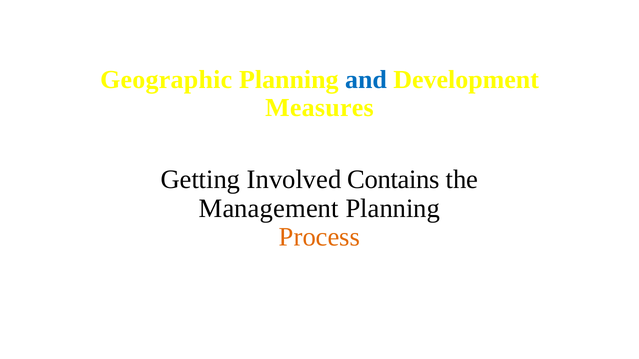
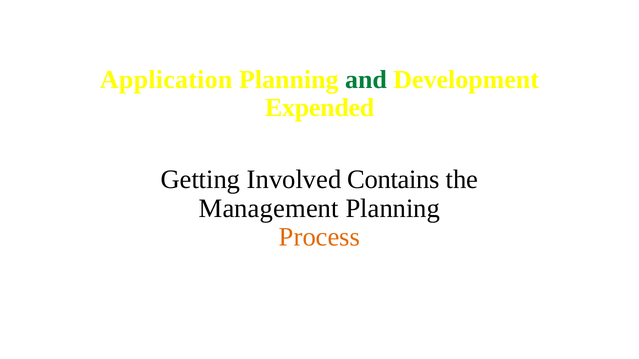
Geographic: Geographic -> Application (166, 80)
and colour: blue -> green (366, 80)
Measures: Measures -> Expended (320, 108)
